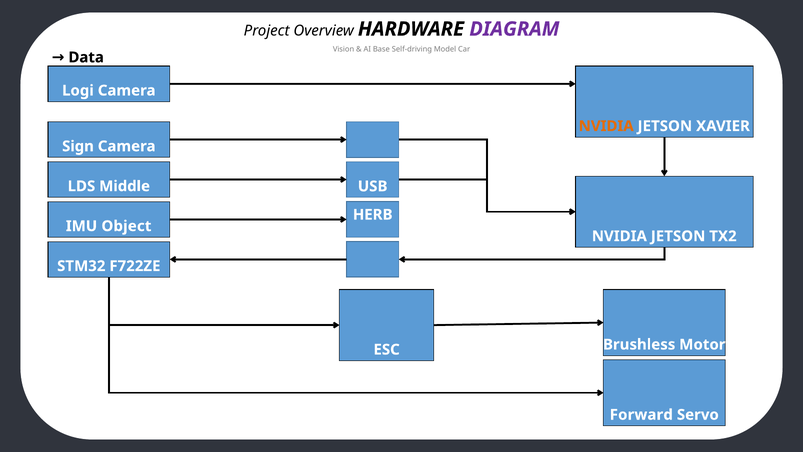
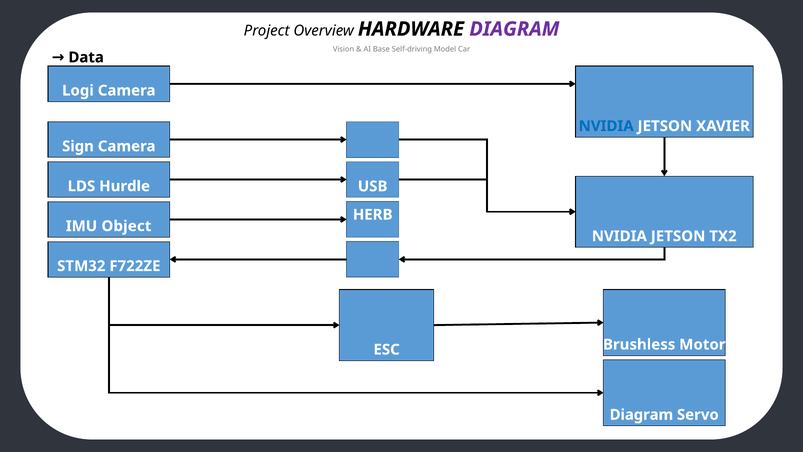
NVIDIA colour: orange -> blue (606, 126)
Middle: Middle -> Hurdle (125, 186)
Forward: Forward -> Diagram (641, 414)
